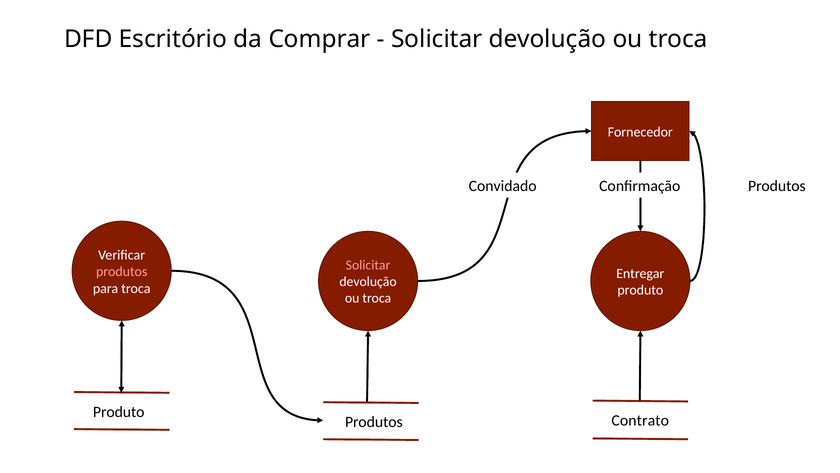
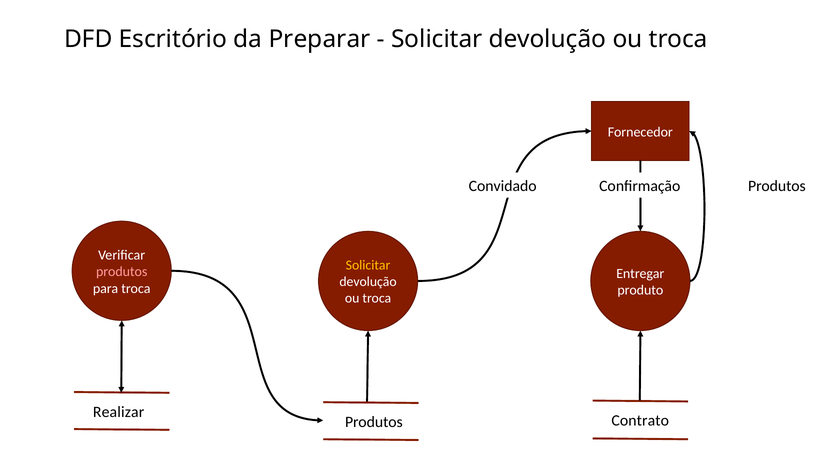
Comprar: Comprar -> Preparar (319, 39)
Solicitar colour: pink -> yellow (368, 265)
Produto: Produto -> Realizar (119, 412)
